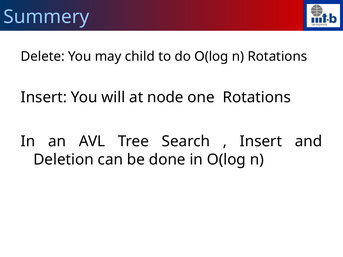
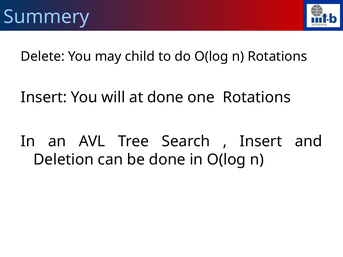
at node: node -> done (165, 97)
